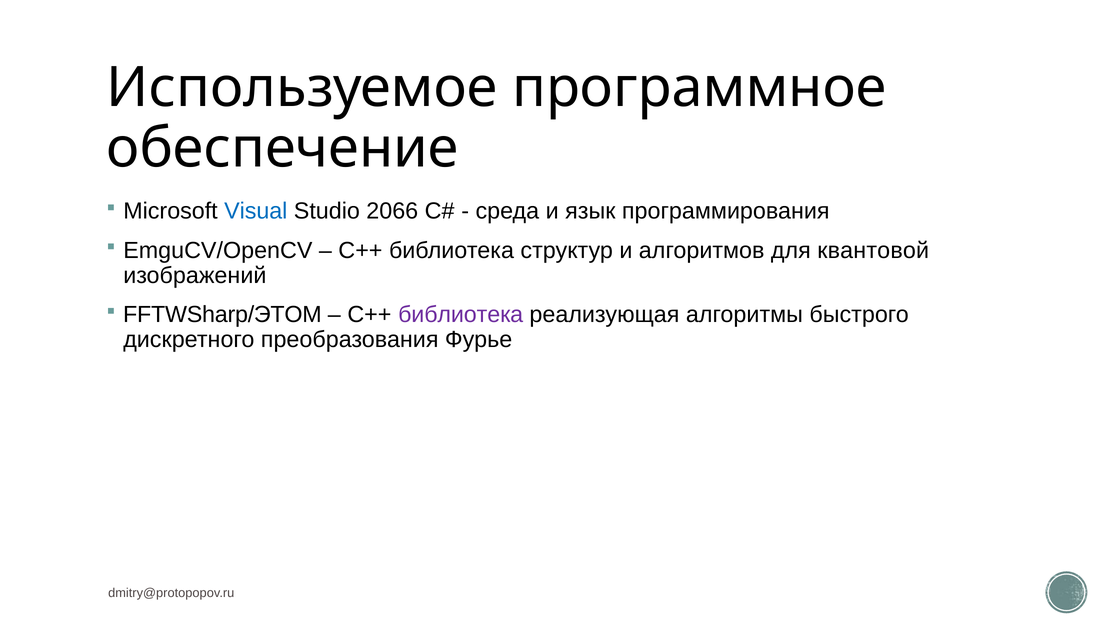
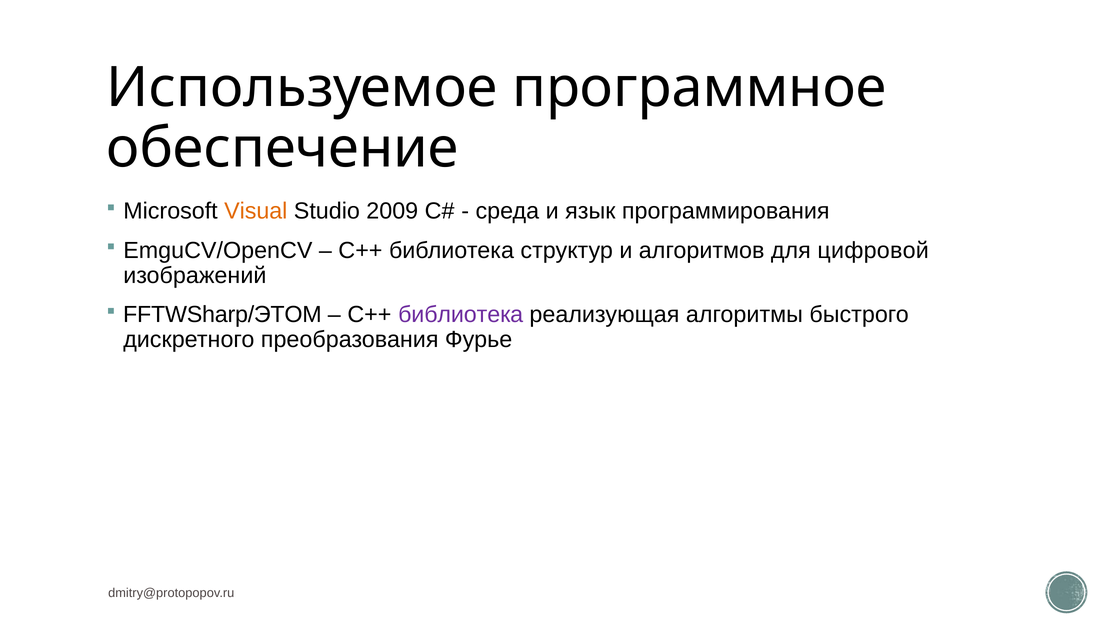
Visual colour: blue -> orange (256, 211)
2066: 2066 -> 2009 (392, 211)
квантовой: квантовой -> цифровой (873, 250)
